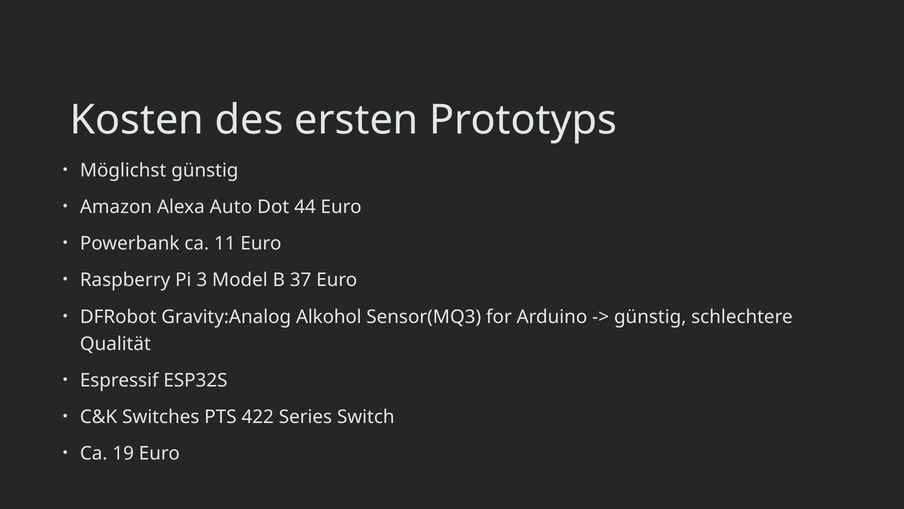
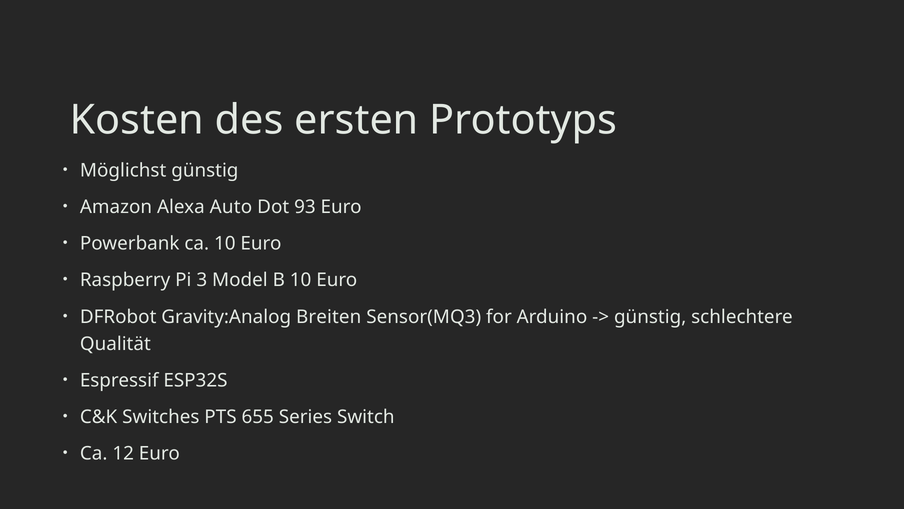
44: 44 -> 93 (305, 207)
ca 11: 11 -> 10 (225, 243)
B 37: 37 -> 10 (301, 280)
Alkohol: Alkohol -> Breiten (329, 316)
422: 422 -> 655 (258, 417)
19: 19 -> 12 (123, 453)
